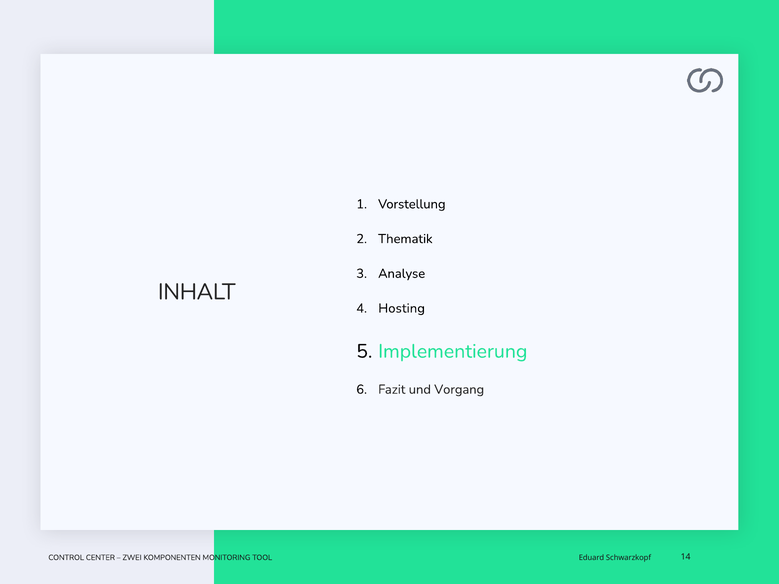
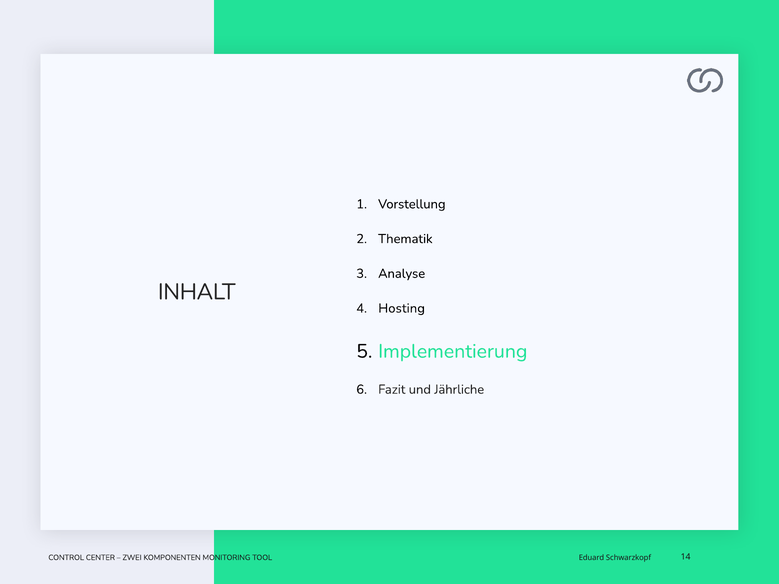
Vorgang: Vorgang -> Jährliche (459, 390)
